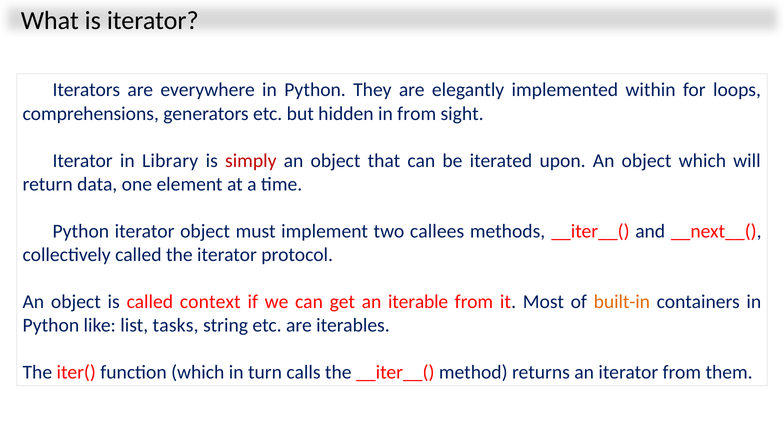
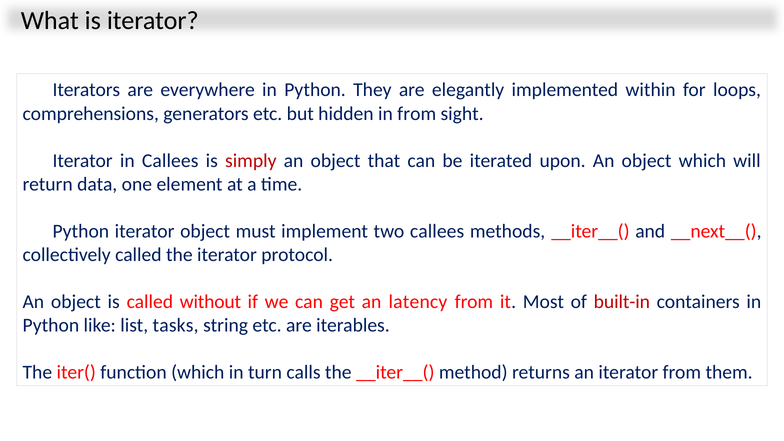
in Library: Library -> Callees (170, 161)
context: context -> without (210, 302)
iterable: iterable -> latency (418, 302)
built-in colour: orange -> red (622, 302)
